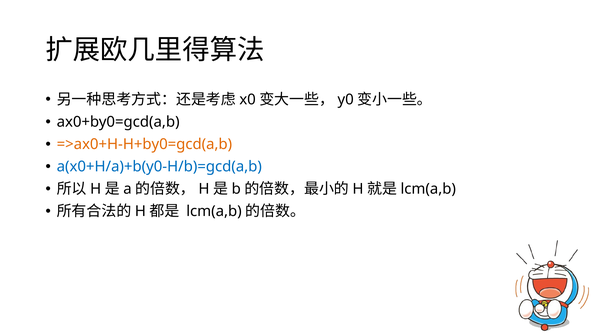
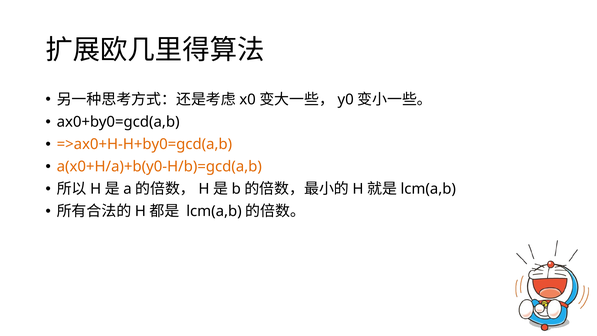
a(x0+H/a)+b(y0-H/b)=gcd(a,b colour: blue -> orange (159, 167)
